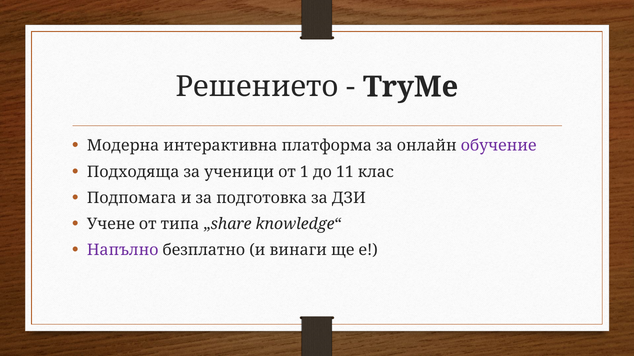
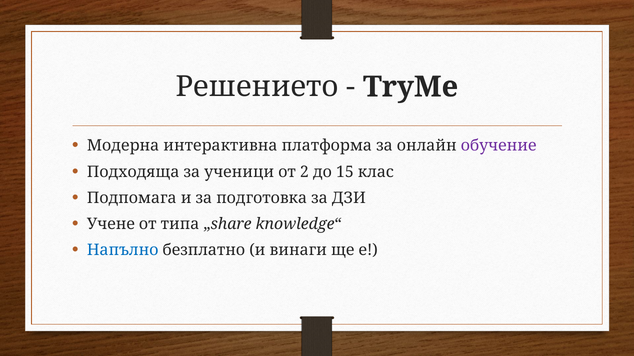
1: 1 -> 2 (304, 172)
11: 11 -> 15 (345, 172)
Напълно colour: purple -> blue (123, 251)
